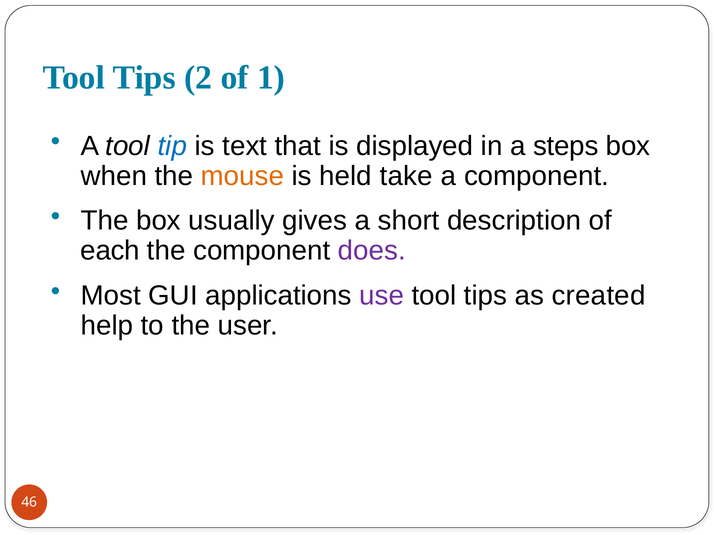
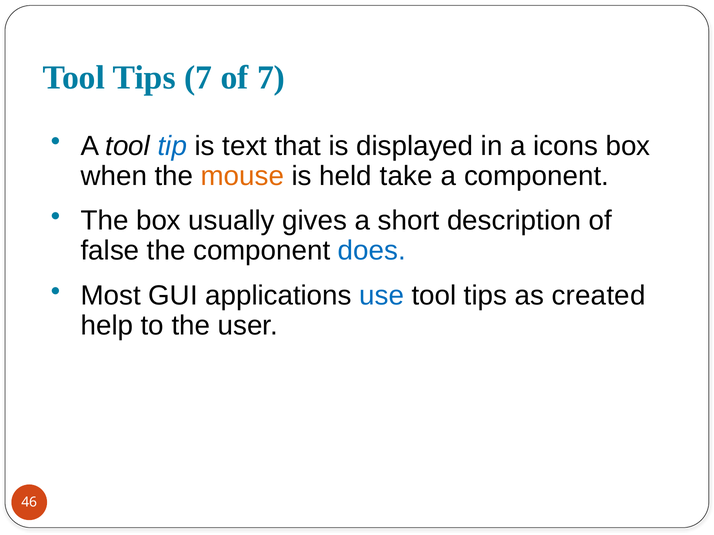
Tips 2: 2 -> 7 (198, 77)
of 1: 1 -> 7 (271, 77)
steps: steps -> icons (566, 146)
each: each -> false (110, 251)
does colour: purple -> blue (372, 251)
use colour: purple -> blue (382, 296)
